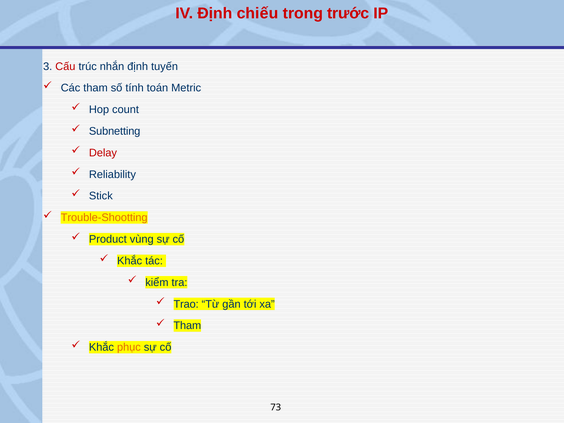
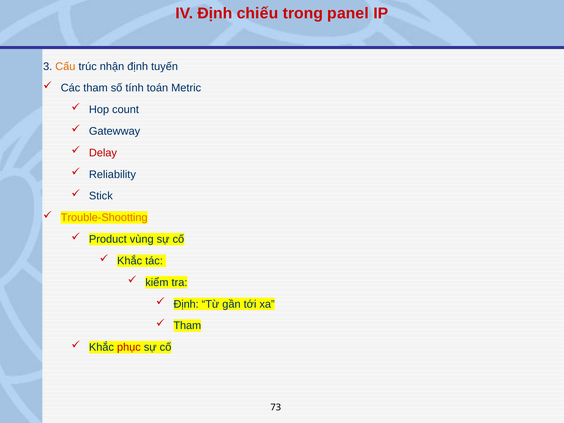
trước: trước -> panel (348, 13)
Cấu colour: red -> orange (65, 66)
nhắn: nhắn -> nhận (112, 66)
Subnetting: Subnetting -> Gatewway (115, 131)
Trao: Trao -> Định (186, 304)
phục colour: orange -> red (129, 347)
